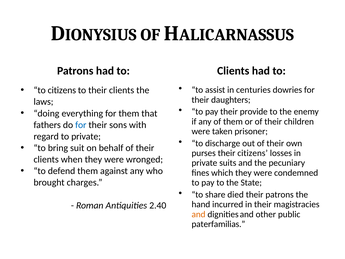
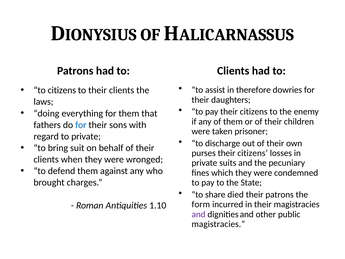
centuries: centuries -> therefore (253, 90)
pay their provide: provide -> citizens (254, 112)
hand: hand -> form (201, 204)
2.40: 2.40 -> 1.10 (158, 205)
and colour: orange -> purple (199, 214)
paterfamilias: paterfamilias -> magistracies (218, 224)
